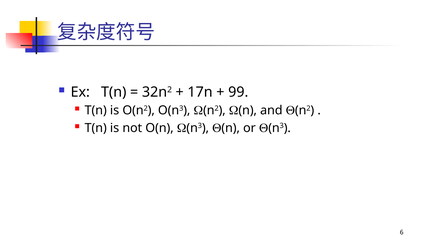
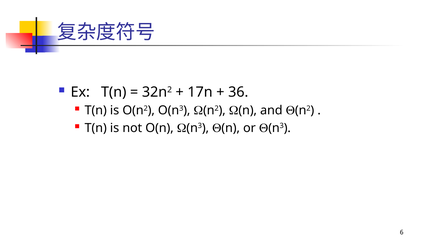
99: 99 -> 36 (238, 92)
